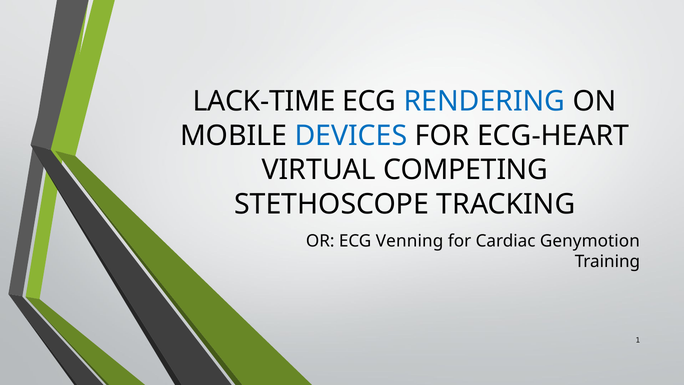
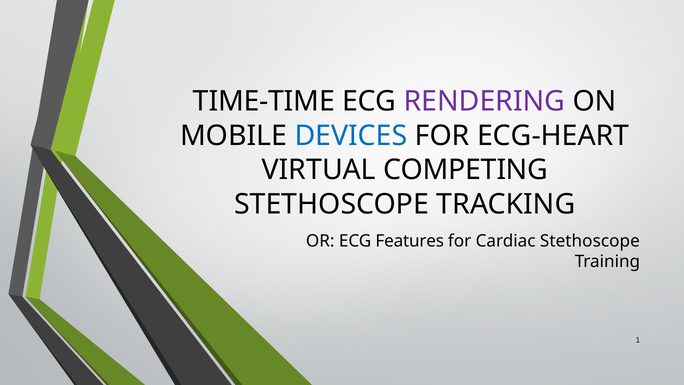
LACK-TIME: LACK-TIME -> TIME-TIME (264, 101)
RENDERING colour: blue -> purple (484, 101)
Venning: Venning -> Features (410, 241)
Cardiac Genymotion: Genymotion -> Stethoscope (590, 241)
